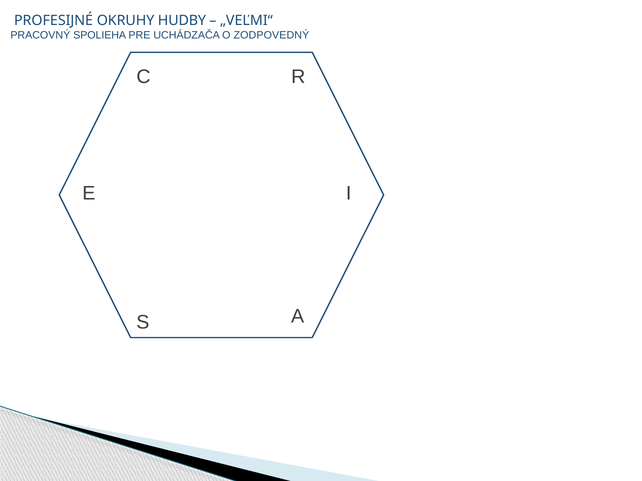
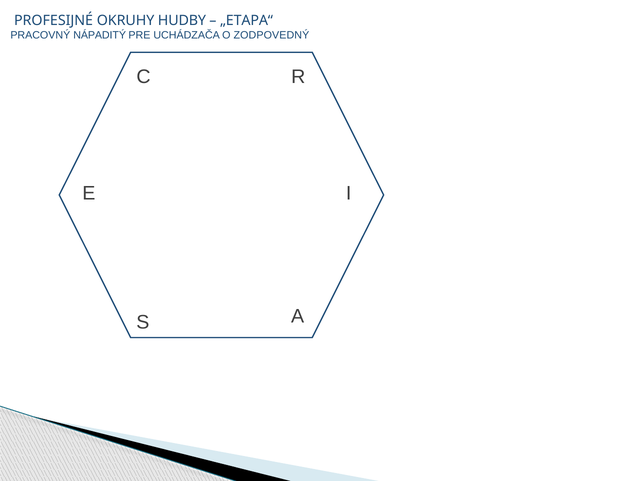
„VEĽMI“: „VEĽMI“ -> „ETAPA“ (247, 21)
SPOLIEHA: SPOLIEHA -> NÁPADITÝ (100, 35)
